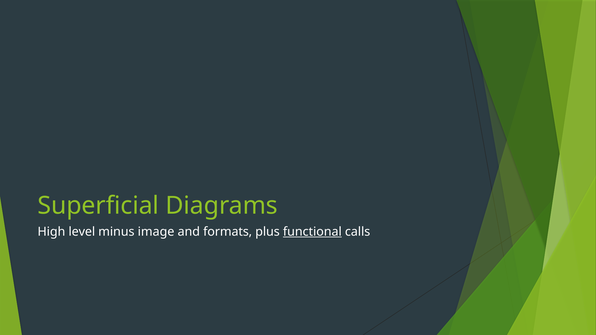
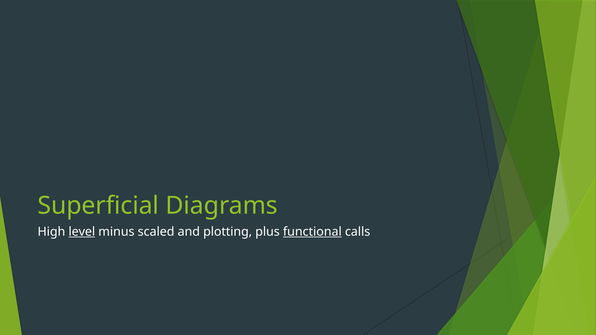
level underline: none -> present (82, 232)
image: image -> scaled (156, 232)
formats: formats -> plotting (228, 232)
